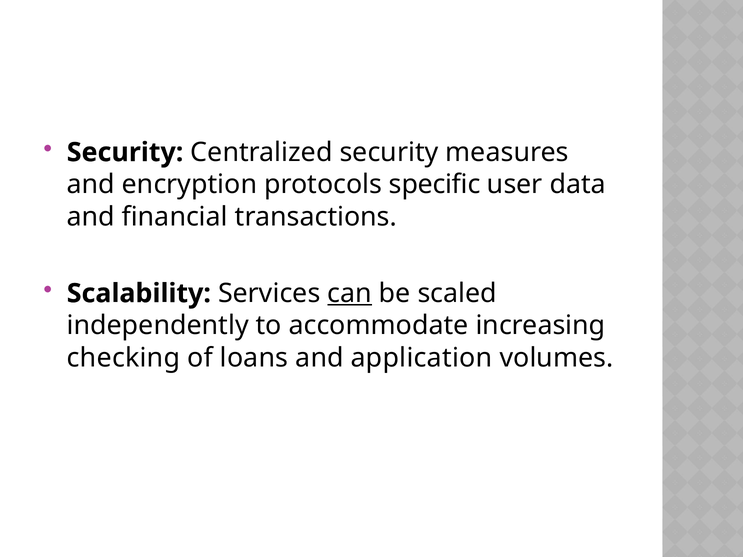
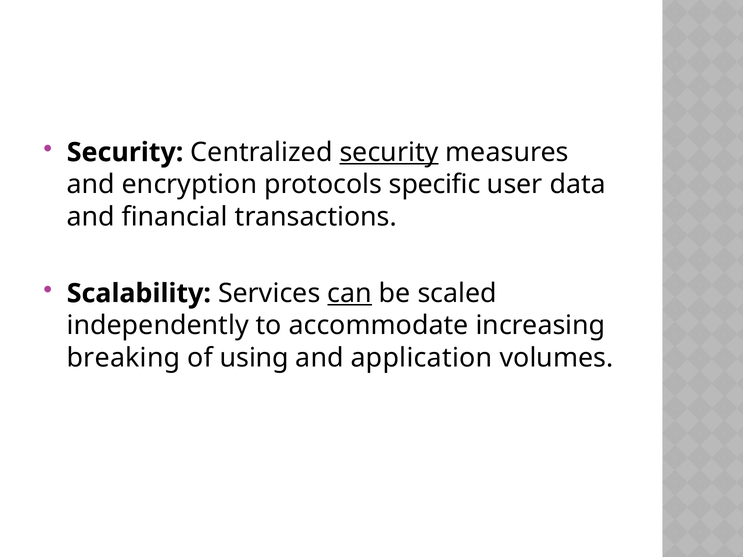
security underline: none -> present (389, 152)
checking: checking -> breaking (124, 358)
loans: loans -> using (254, 358)
